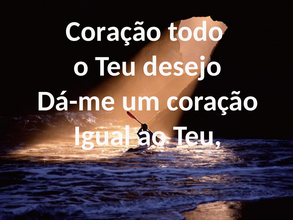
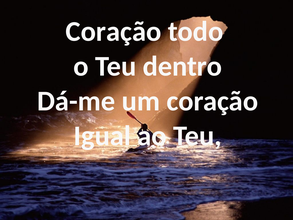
desejo: desejo -> dentro (182, 66)
